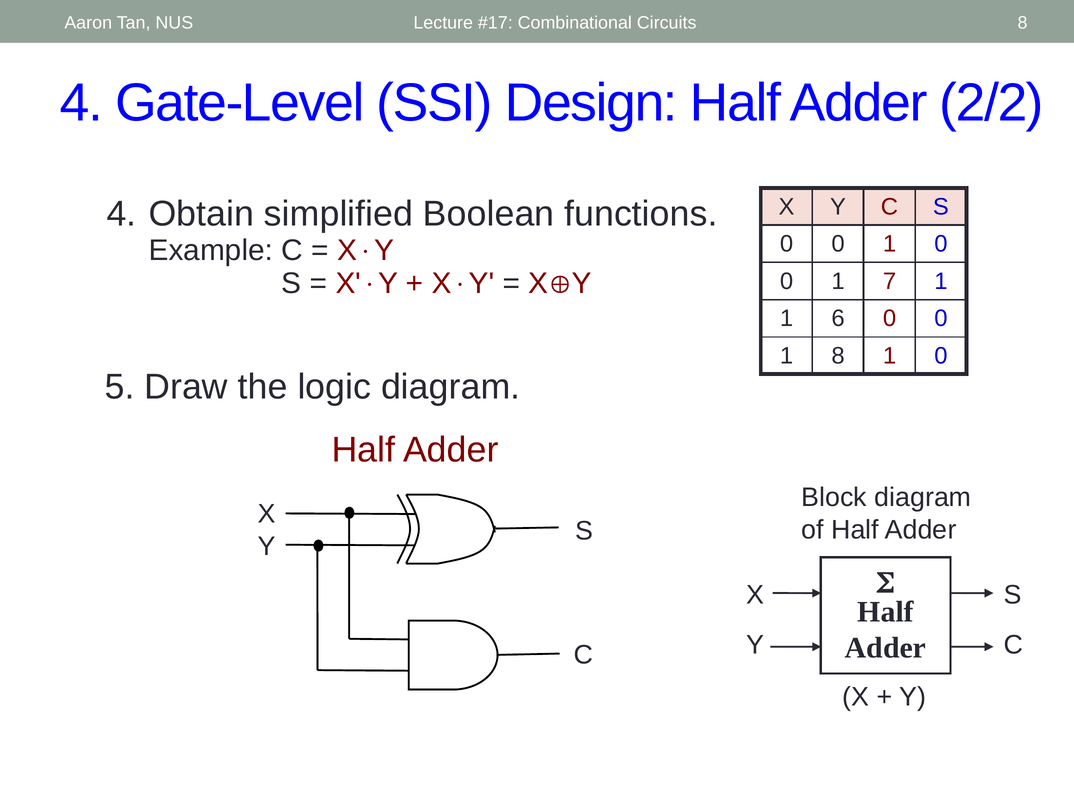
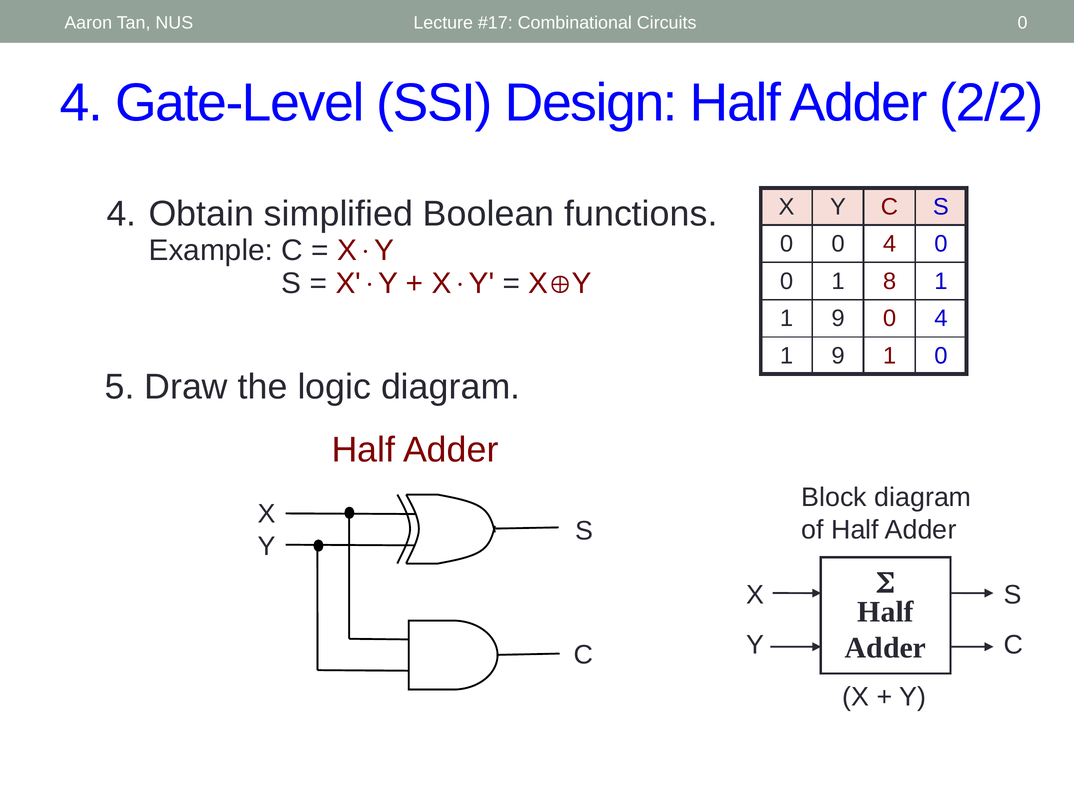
Circuits 8: 8 -> 0 (1023, 23)
1: 1 -> 4 (890, 244)
7: 7 -> 8 (890, 282)
6: 6 -> 9 (838, 319)
0: 0 -> 4 (941, 319)
8: 8 -> 9 (838, 356)
